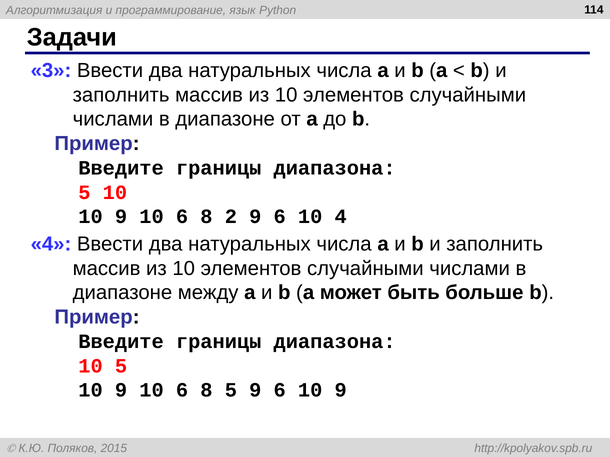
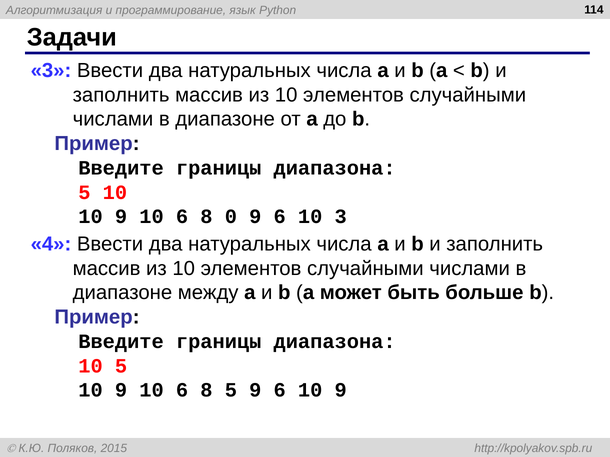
2: 2 -> 0 (231, 217)
10 4: 4 -> 3 (341, 217)
